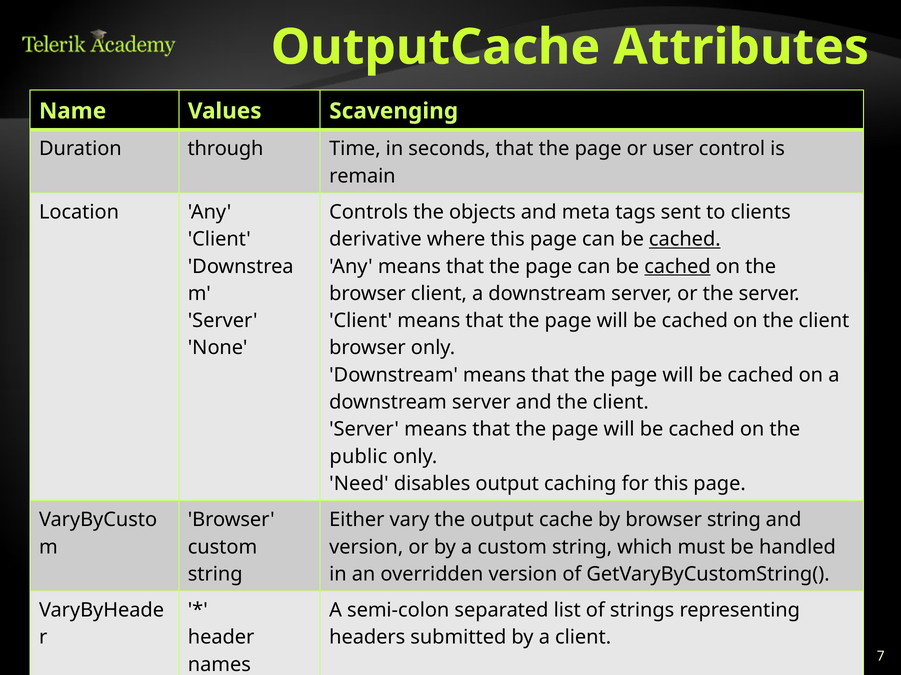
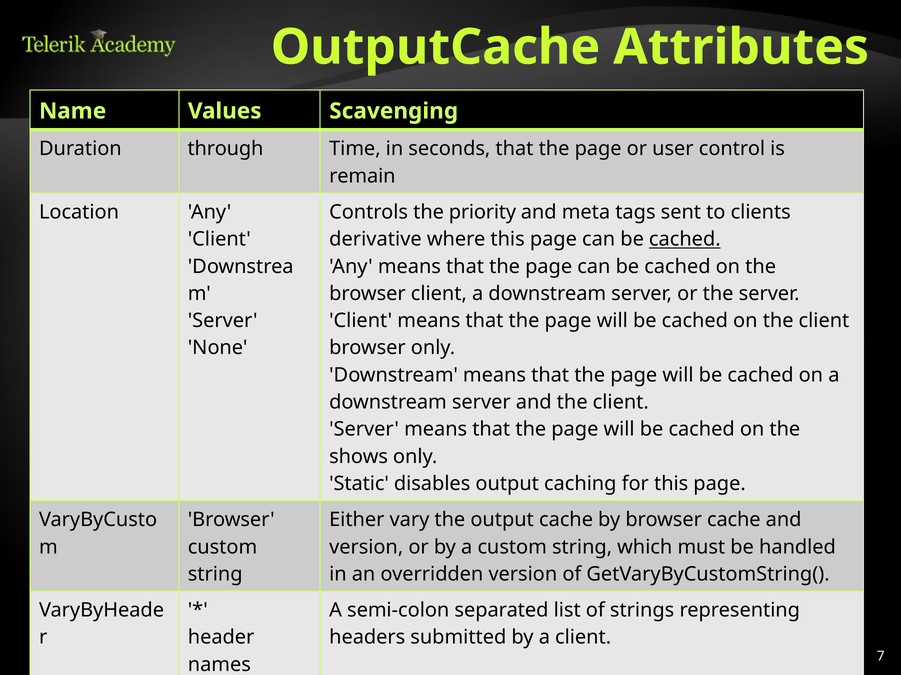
objects: objects -> priority (482, 212)
cached underline: present -> none (677, 267)
public: public -> shows (359, 457)
Need: Need -> Static (359, 484)
browser string: string -> cache (734, 520)
